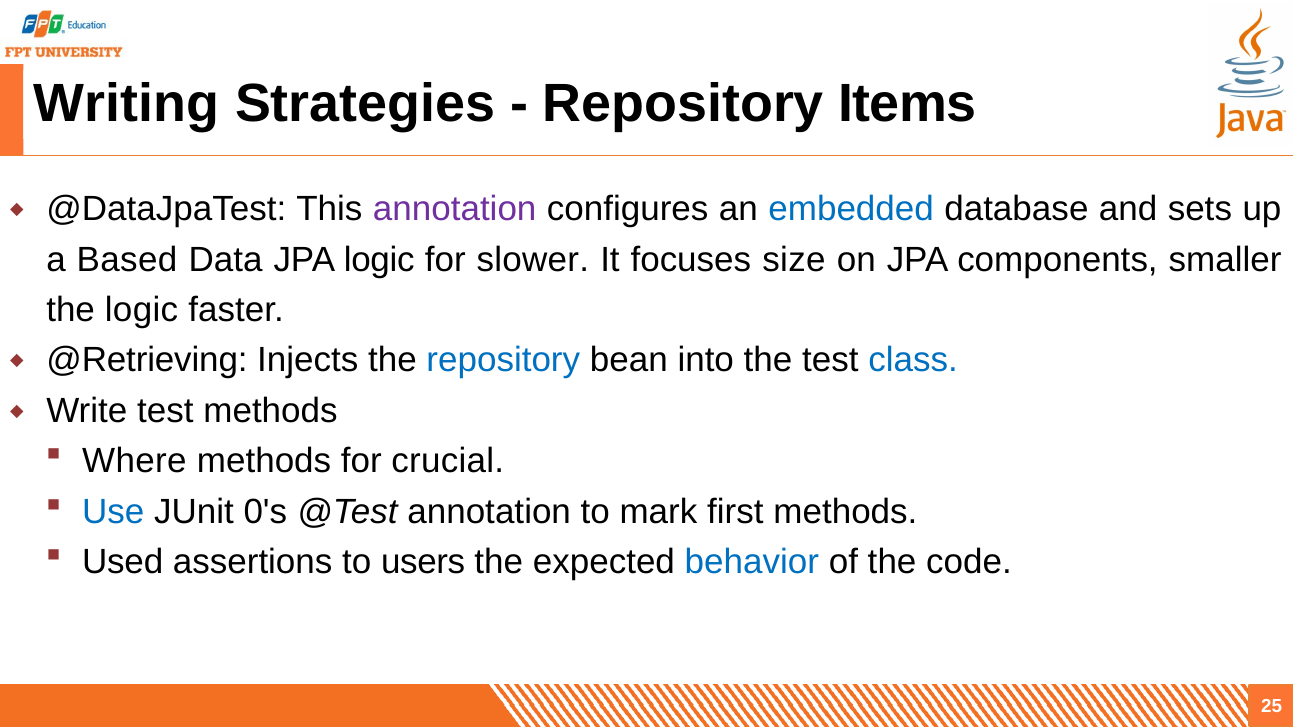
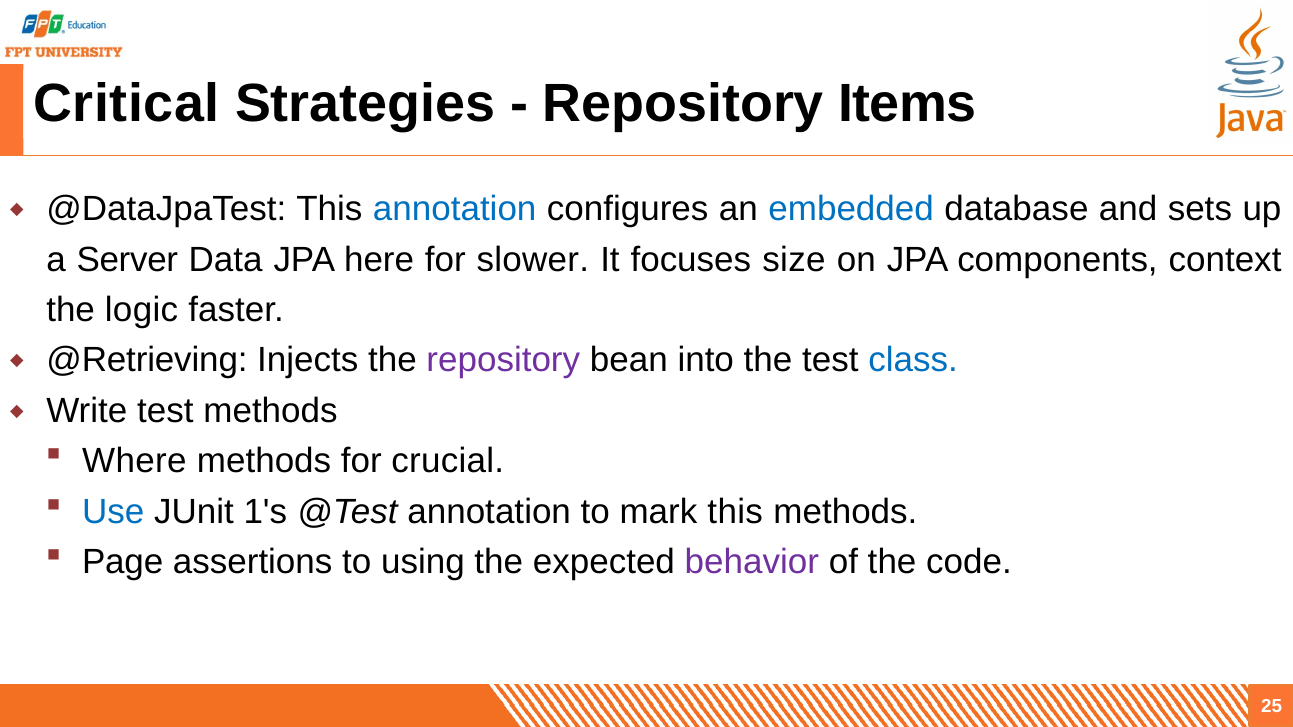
Writing: Writing -> Critical (126, 104)
annotation colour: purple -> blue (455, 209)
Based: Based -> Server (127, 260)
JPA logic: logic -> here (379, 260)
smaller: smaller -> context (1225, 260)
repository colour: blue -> purple (503, 360)
0's: 0's -> 1's (265, 512)
mark first: first -> this (735, 512)
Used: Used -> Page (123, 562)
users: users -> using (423, 562)
behavior colour: blue -> purple (752, 562)
